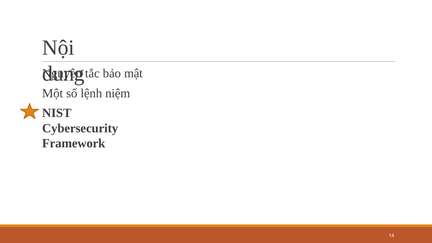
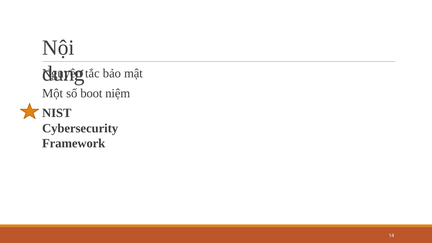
lệnh: lệnh -> boot (91, 93)
